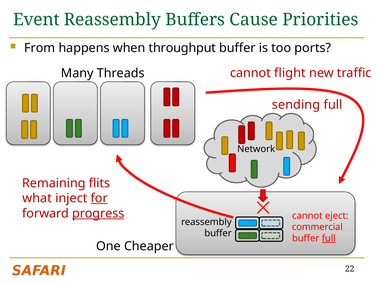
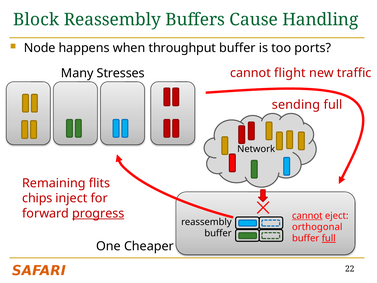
Event: Event -> Block (36, 20)
Priorities: Priorities -> Handling (320, 20)
From: From -> Node (40, 48)
Threads: Threads -> Stresses (121, 73)
what: what -> chips (37, 198)
for underline: present -> none (99, 198)
cannot underline: none -> present (307, 216)
commercial: commercial -> orthogonal (317, 227)
